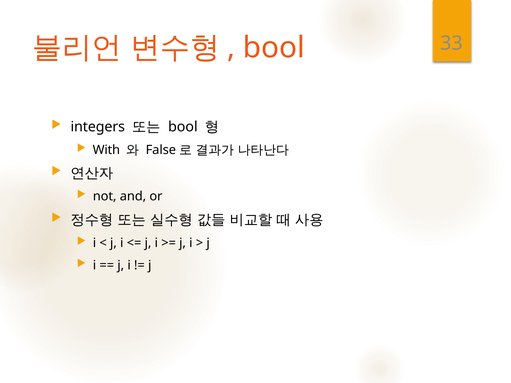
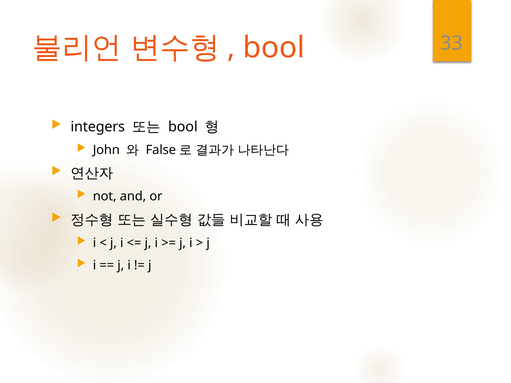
With: With -> John (106, 150)
